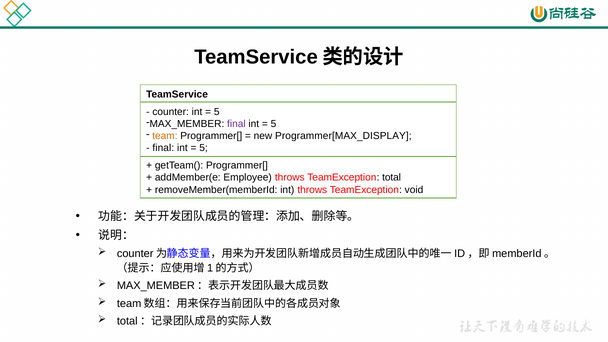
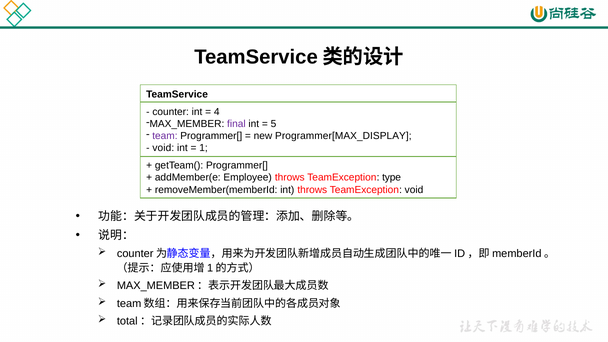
5: 5 -> 4 (217, 112)
team colour: orange -> purple (165, 136)
final: final -> void (163, 148)
5: 5 -> 1 (204, 148)
total: total -> type (392, 178)
